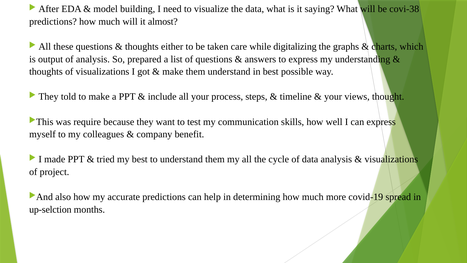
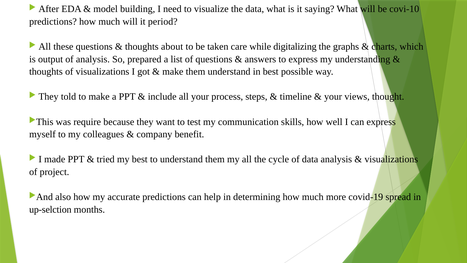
covi-38: covi-38 -> covi-10 (404, 9)
almost: almost -> period (163, 22)
either: either -> about (172, 47)
